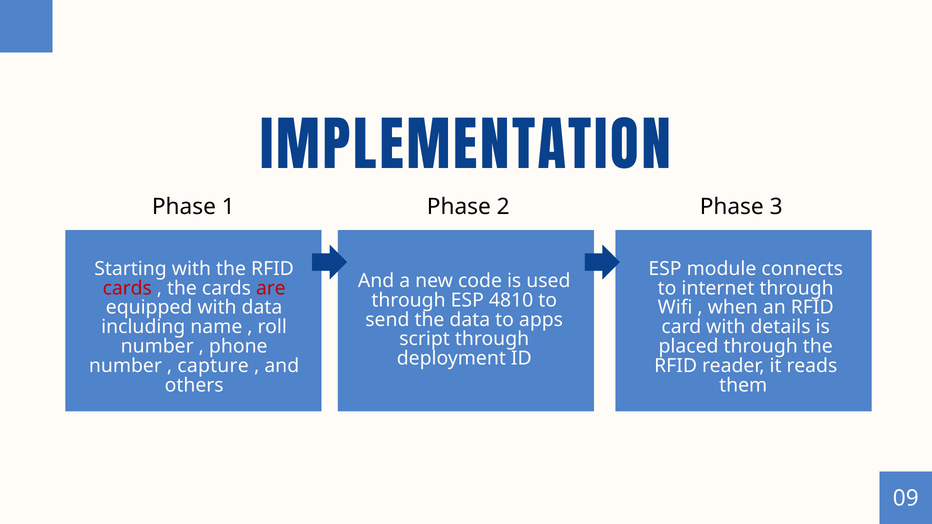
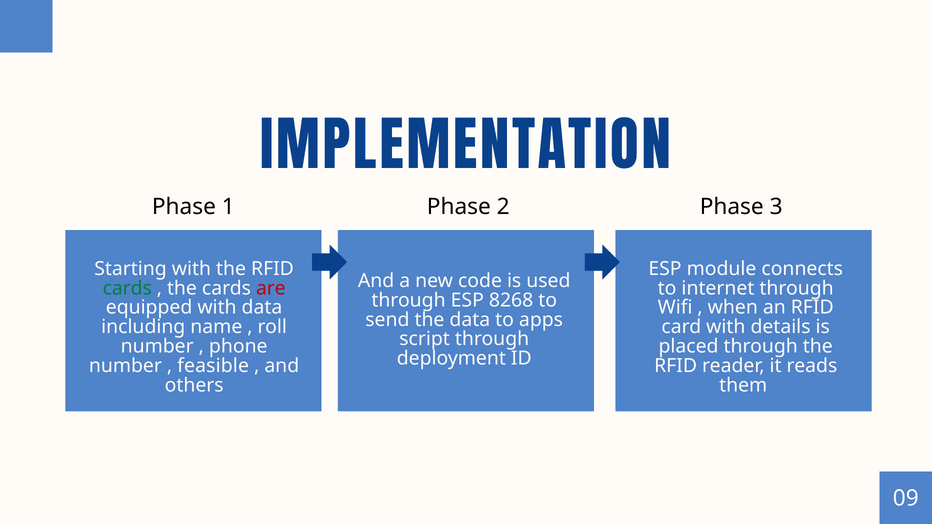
cards colour: red -> green (127, 288)
4810: 4810 -> 8268 (511, 300)
capture: capture -> feasible (213, 366)
